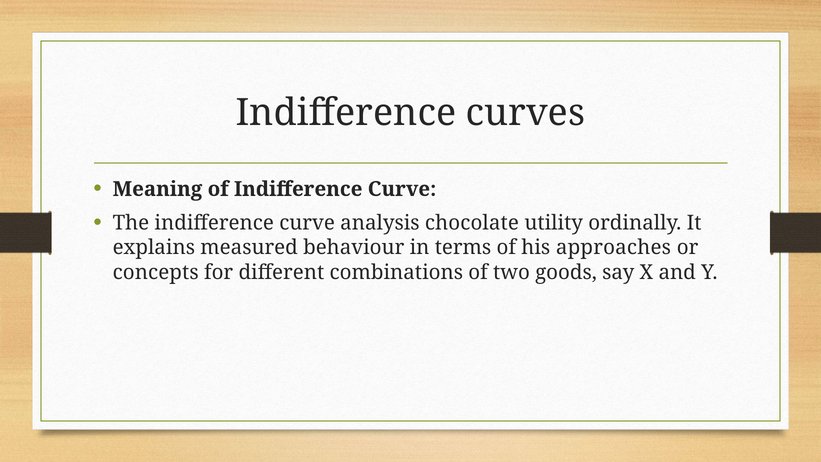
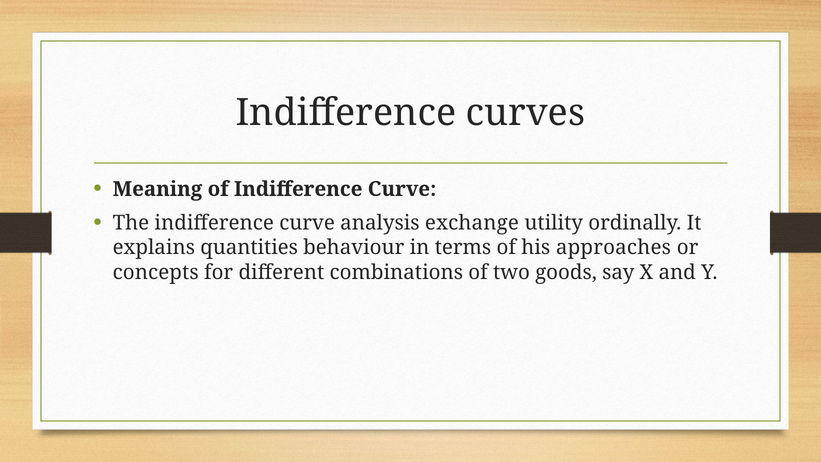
chocolate: chocolate -> exchange (472, 223)
measured: measured -> quantities (249, 248)
